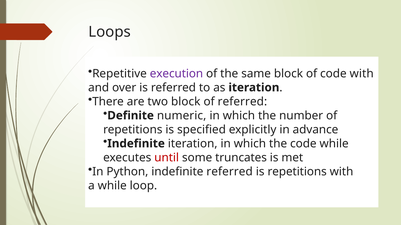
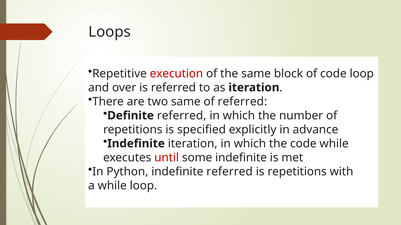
execution colour: purple -> red (176, 74)
code with: with -> loop (362, 74)
two block: block -> same (186, 102)
Definite numeric: numeric -> referred (182, 116)
some truncates: truncates -> indefinite (241, 158)
